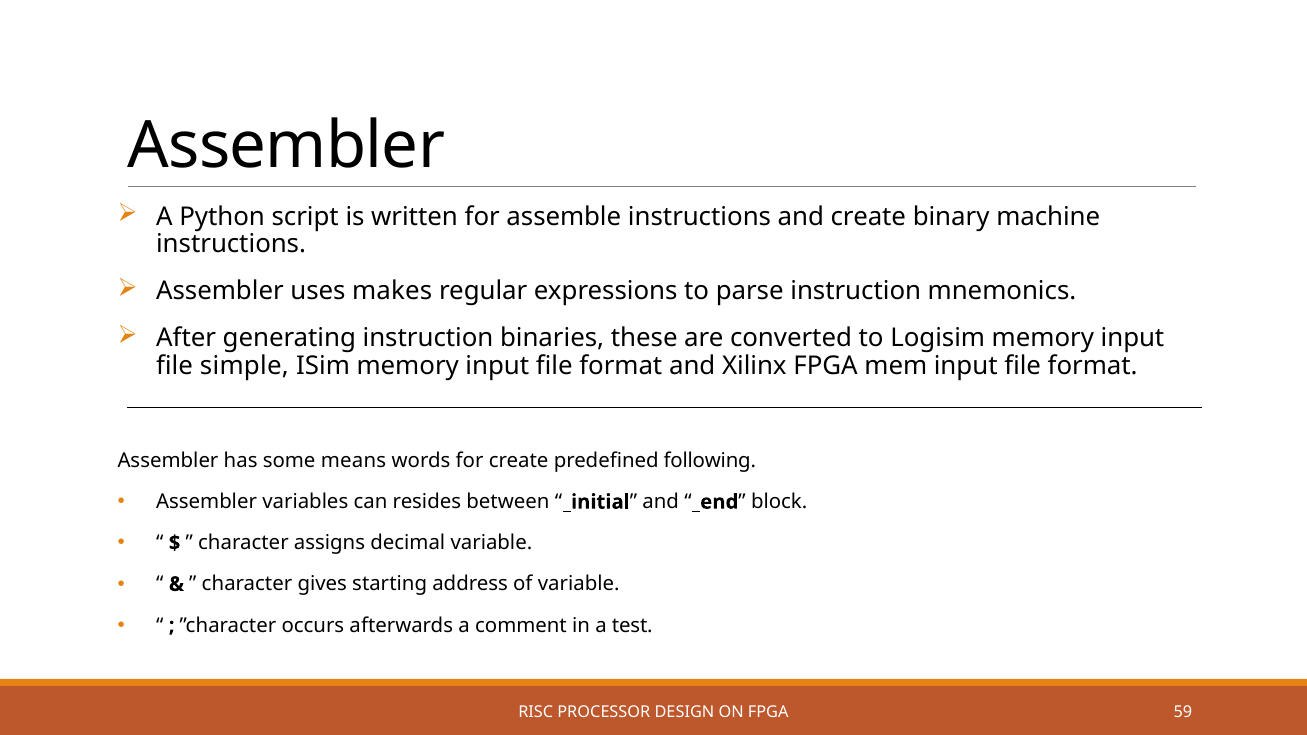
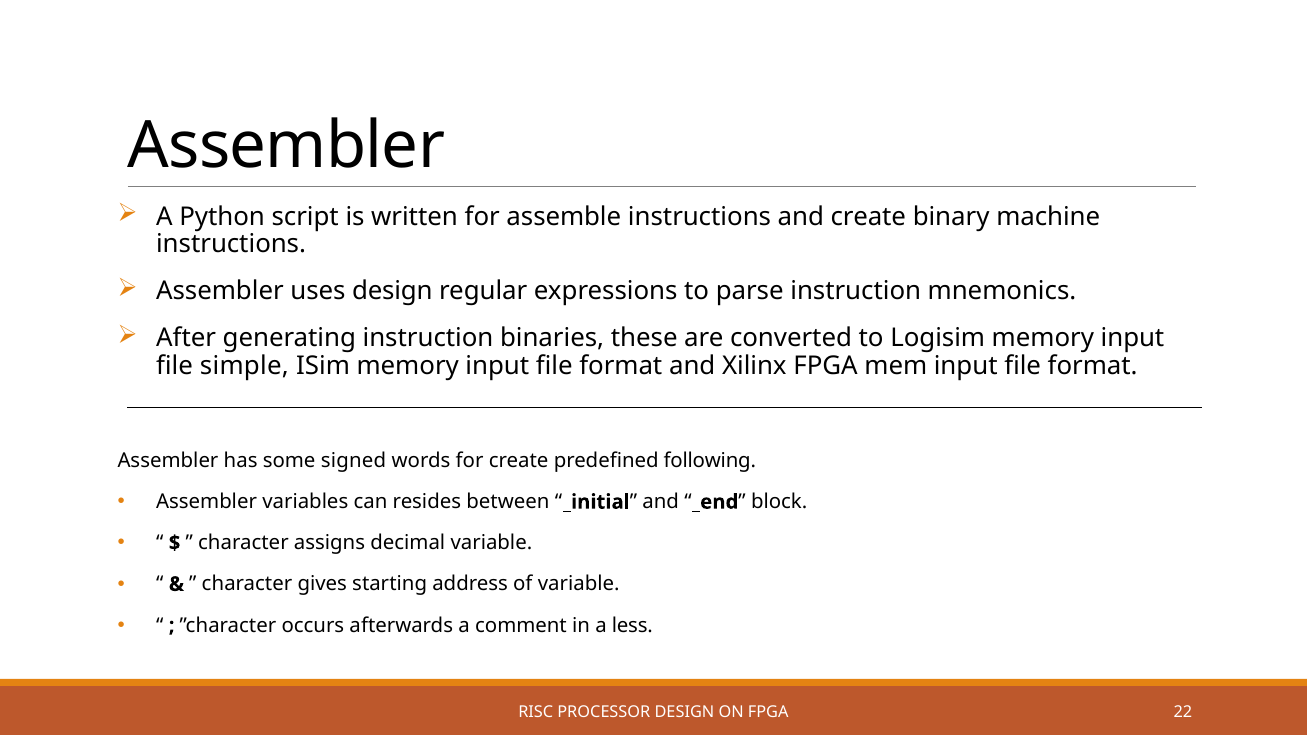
uses makes: makes -> design (392, 292)
means: means -> signed (353, 461)
test: test -> less (632, 625)
59: 59 -> 22 (1183, 712)
